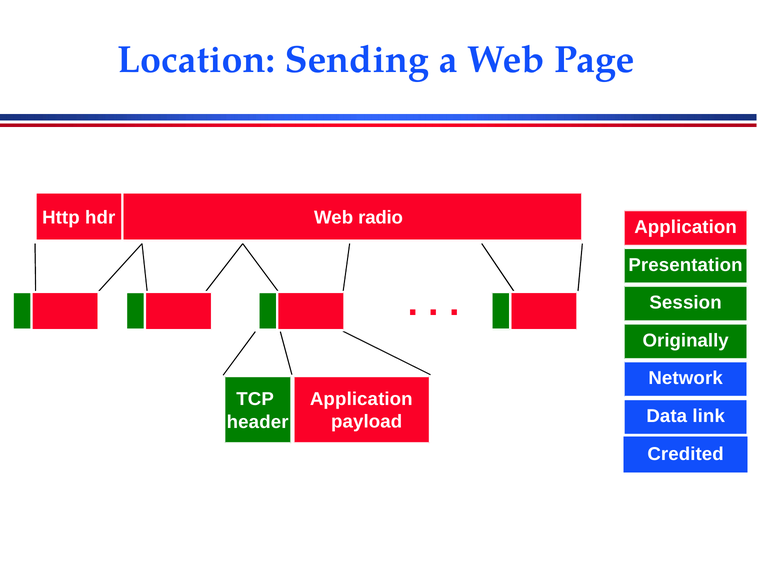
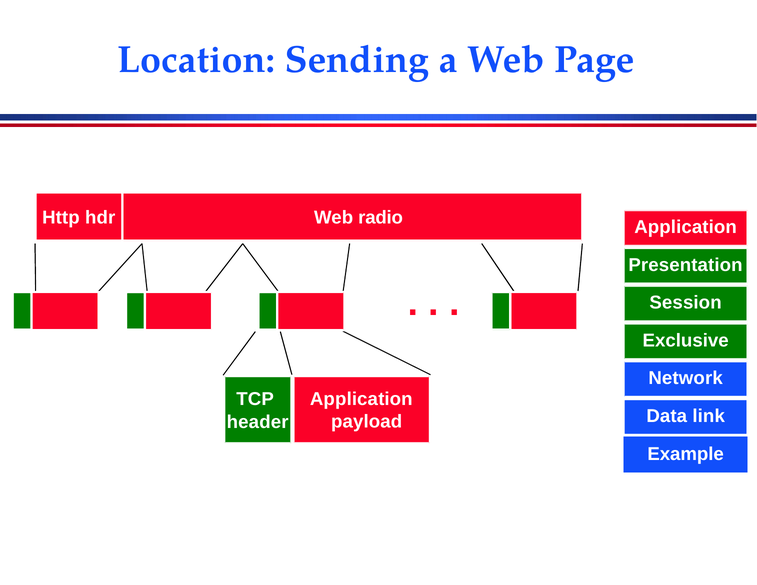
Originally: Originally -> Exclusive (686, 340)
Credited: Credited -> Example (686, 454)
